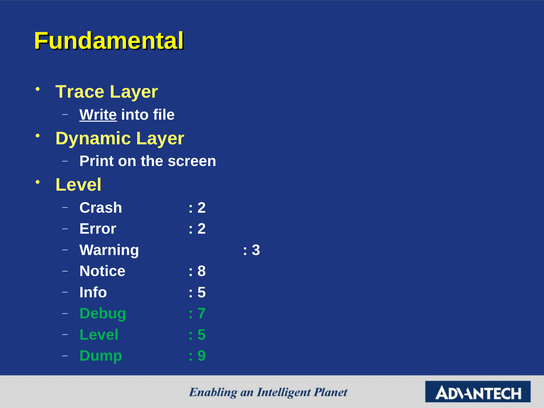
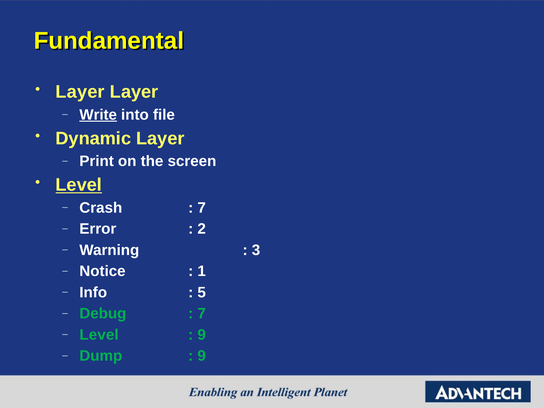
Trace: Trace -> Layer (80, 92)
Level underline: none -> present (79, 185)
2: 2 -> 7 (202, 208)
8: 8 -> 1 (202, 271)
5: 5 -> 9 (202, 335)
